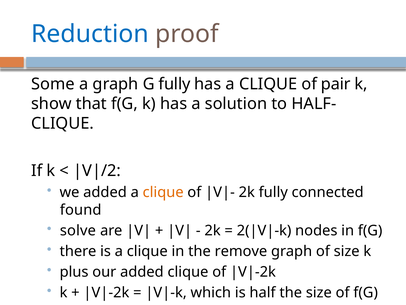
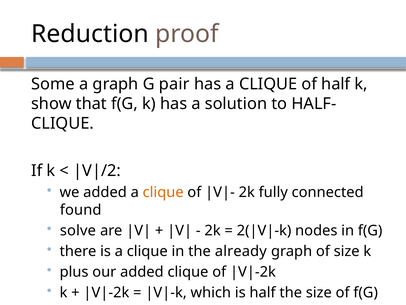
Reduction colour: blue -> black (90, 34)
G fully: fully -> pair (174, 84)
of pair: pair -> half (336, 84)
remove: remove -> already (241, 251)
